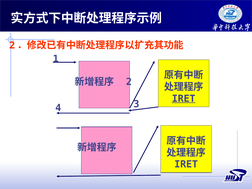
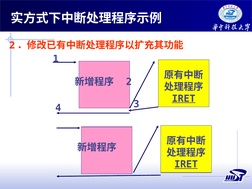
IRET underline: none -> present (186, 164)
